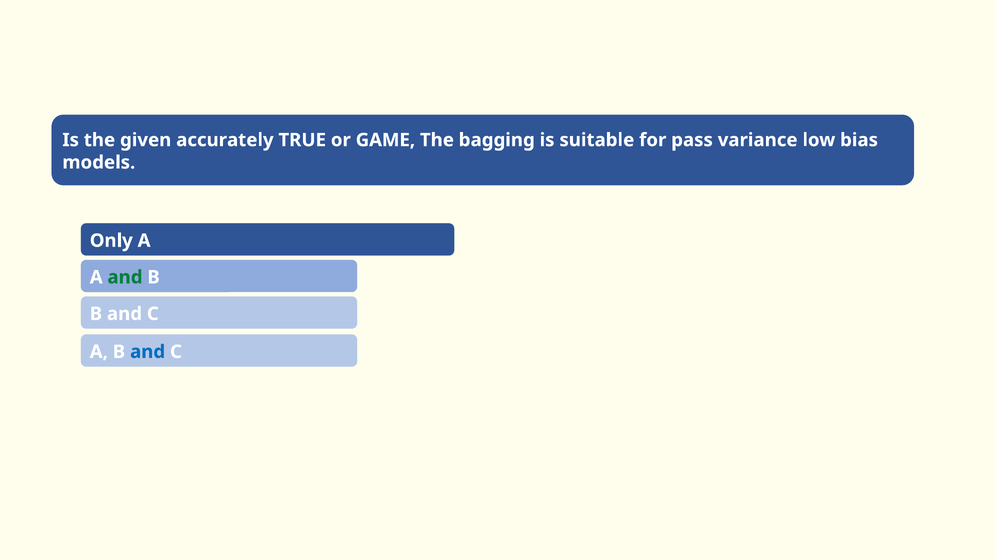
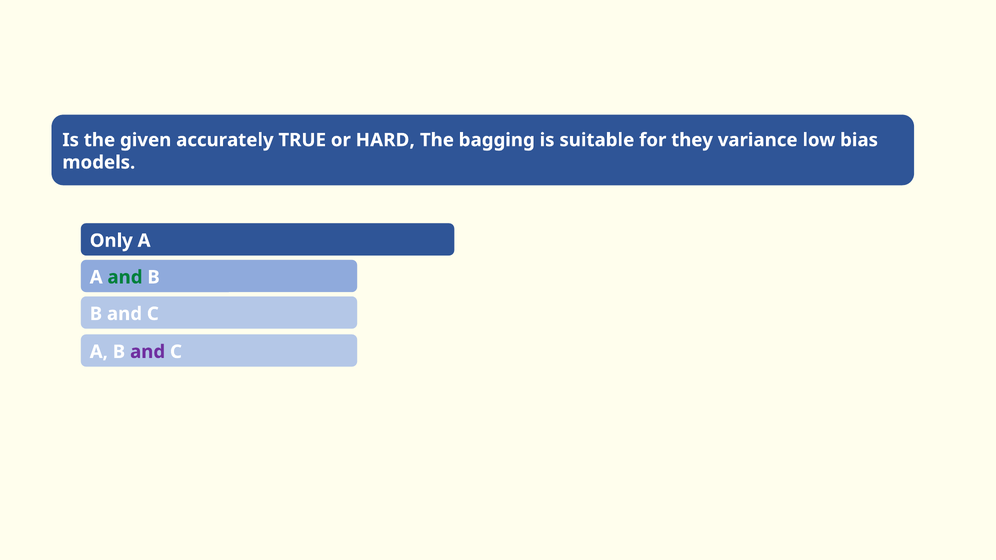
GAME: GAME -> HARD (385, 140)
pass: pass -> they (692, 140)
and colour: blue -> purple (148, 352)
